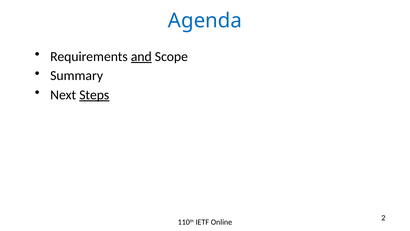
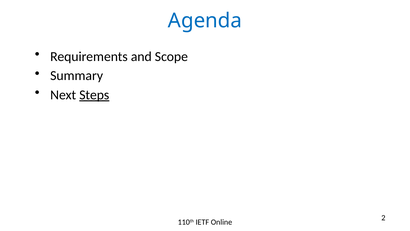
and underline: present -> none (141, 56)
